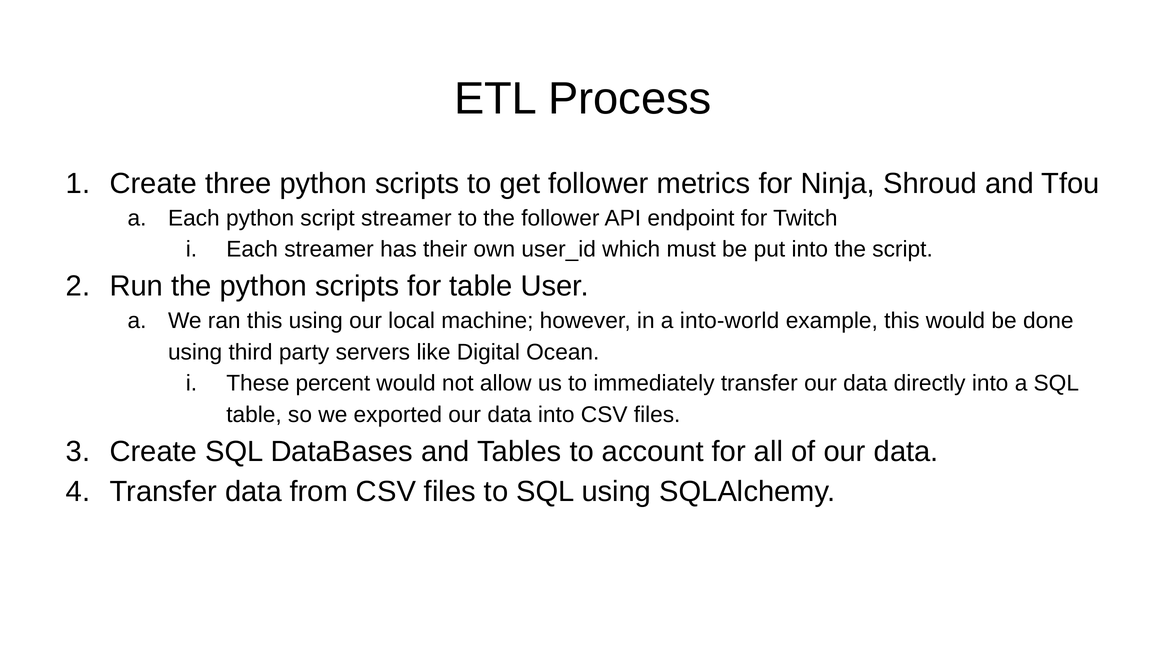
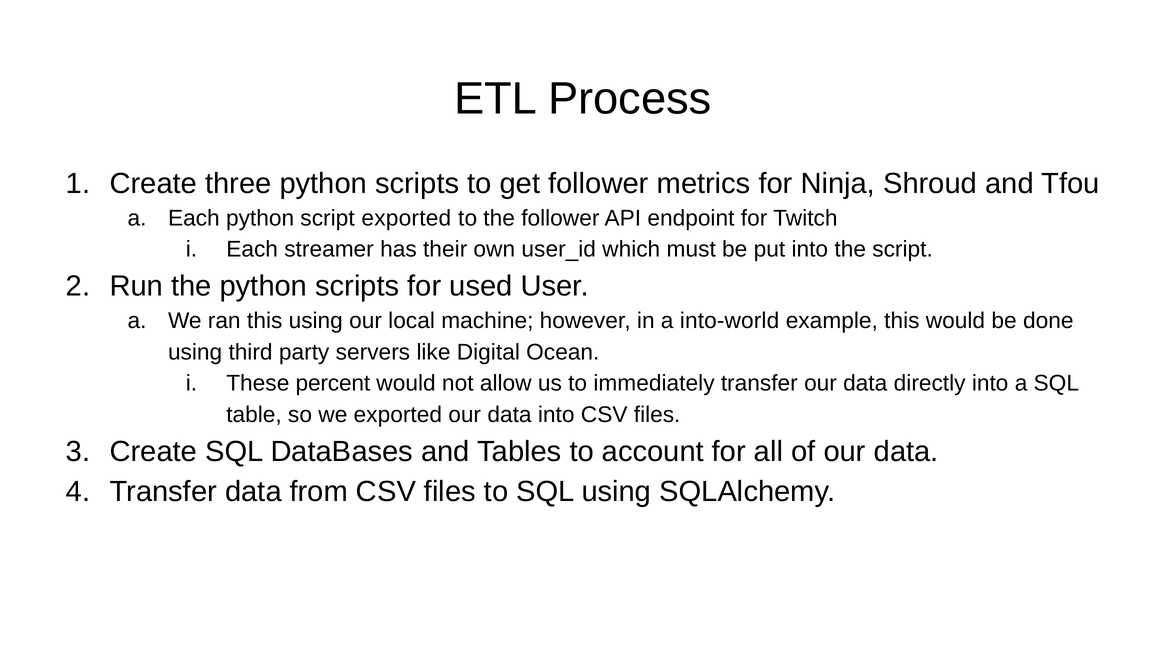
script streamer: streamer -> exported (406, 218)
for table: table -> used (481, 286)
